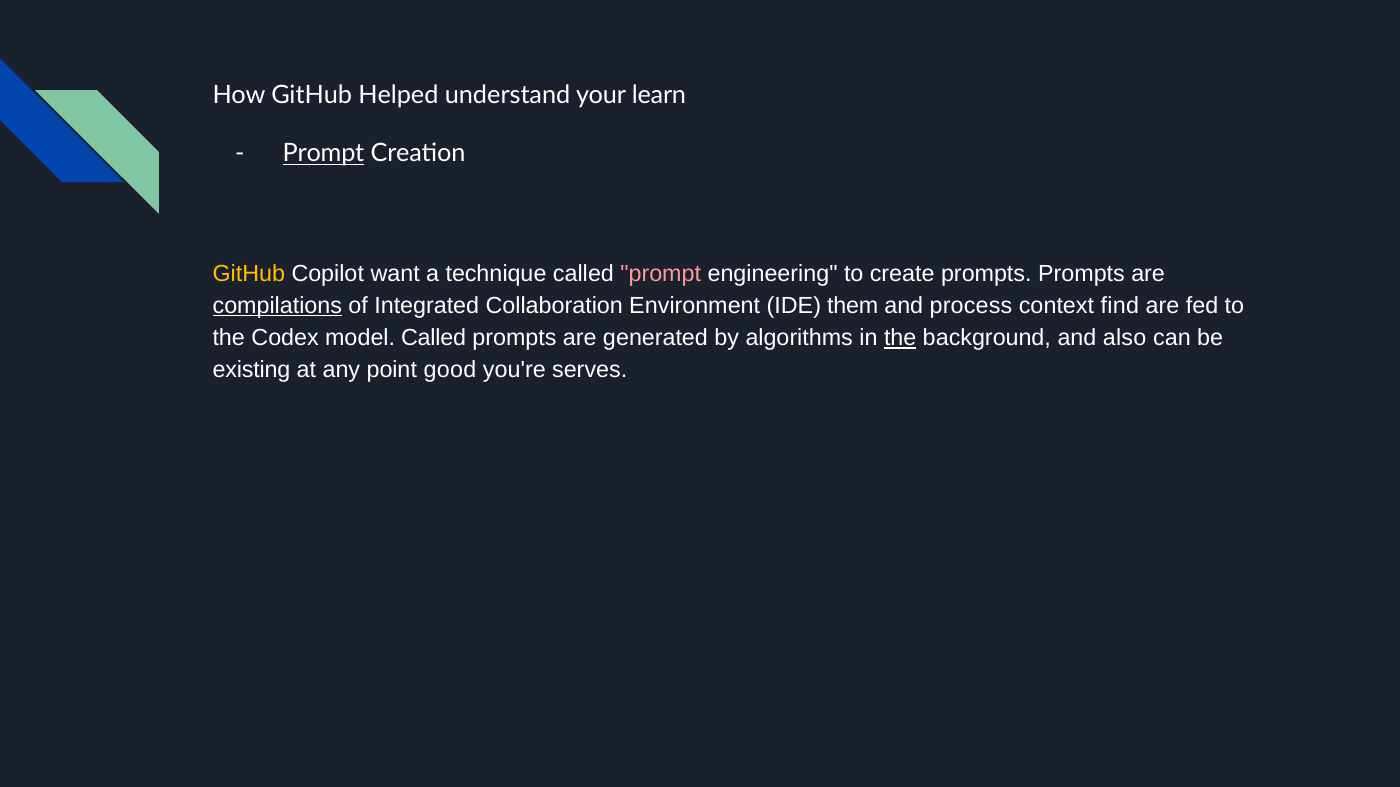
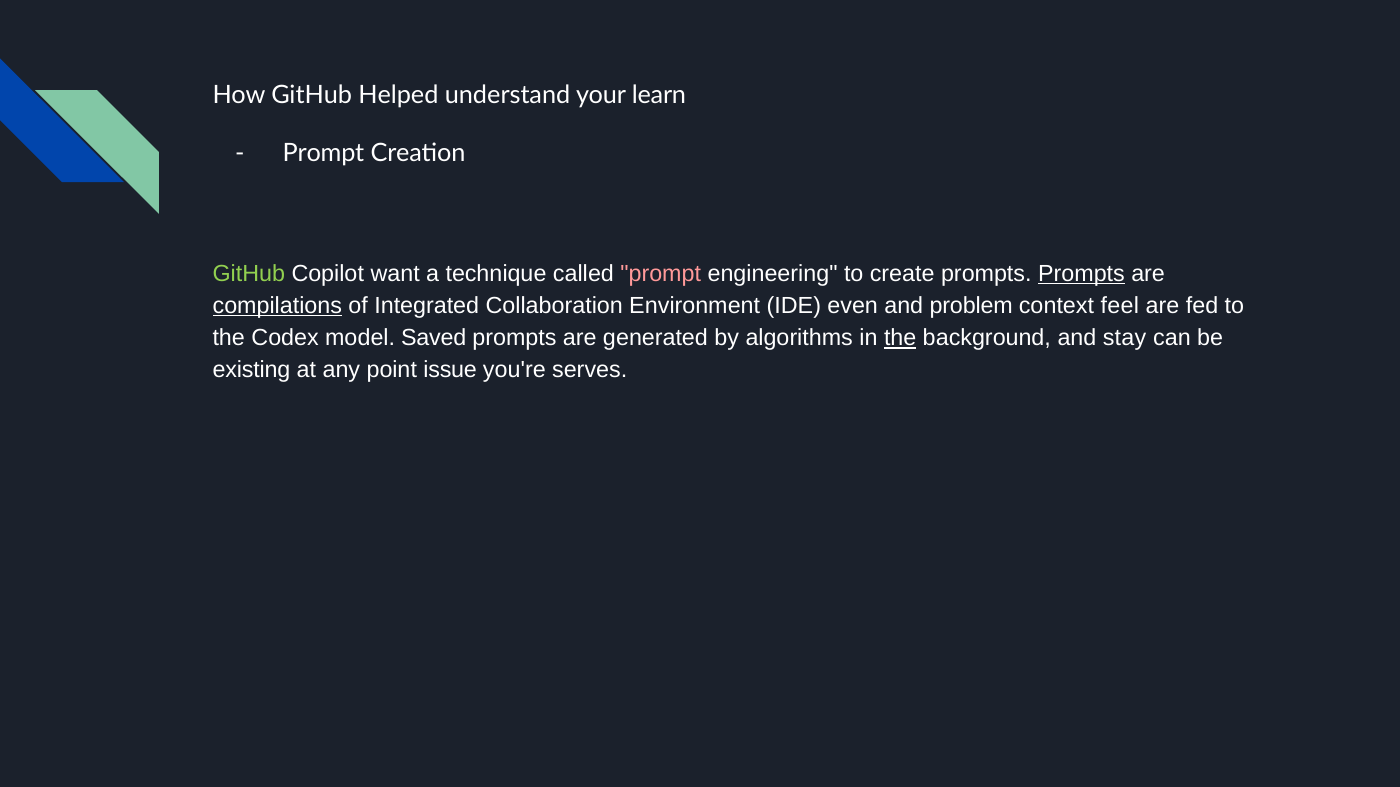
Prompt underline: present -> none (323, 154)
GitHub colour: yellow -> light green (249, 274)
Prompts underline: none -> present (1081, 274)
them: them -> even (853, 306)
process: process -> problem (971, 306)
find: find -> feel (1120, 306)
model Called: Called -> Saved (434, 338)
also: also -> stay (1125, 338)
good: good -> issue (450, 370)
